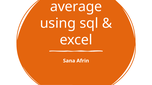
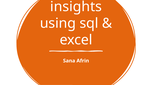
average: average -> insights (76, 7)
